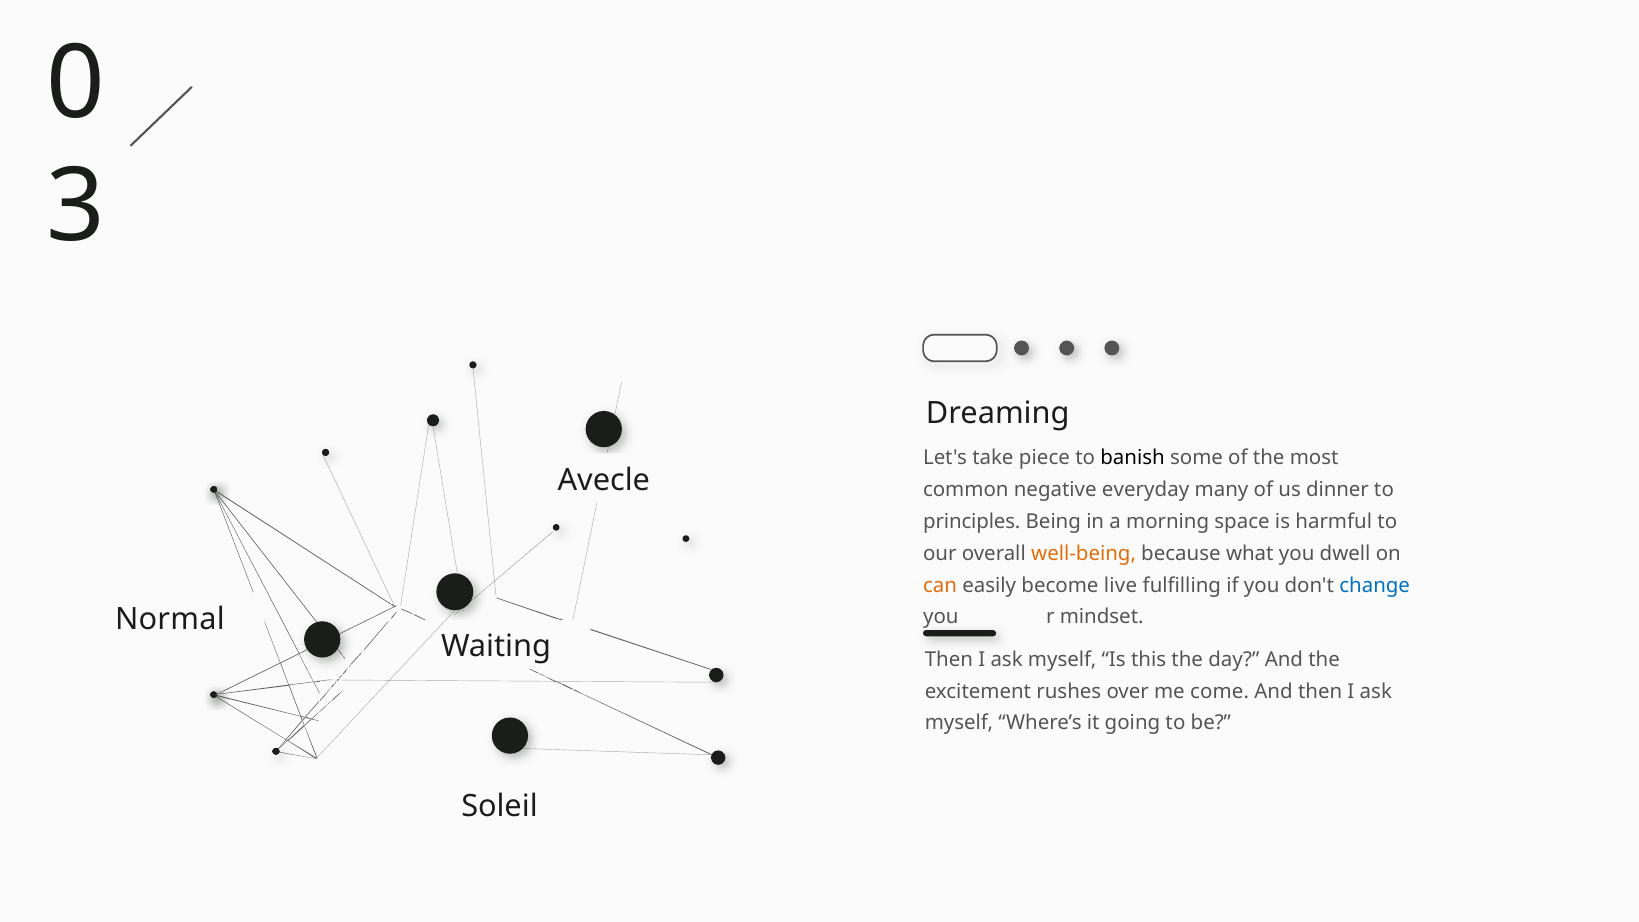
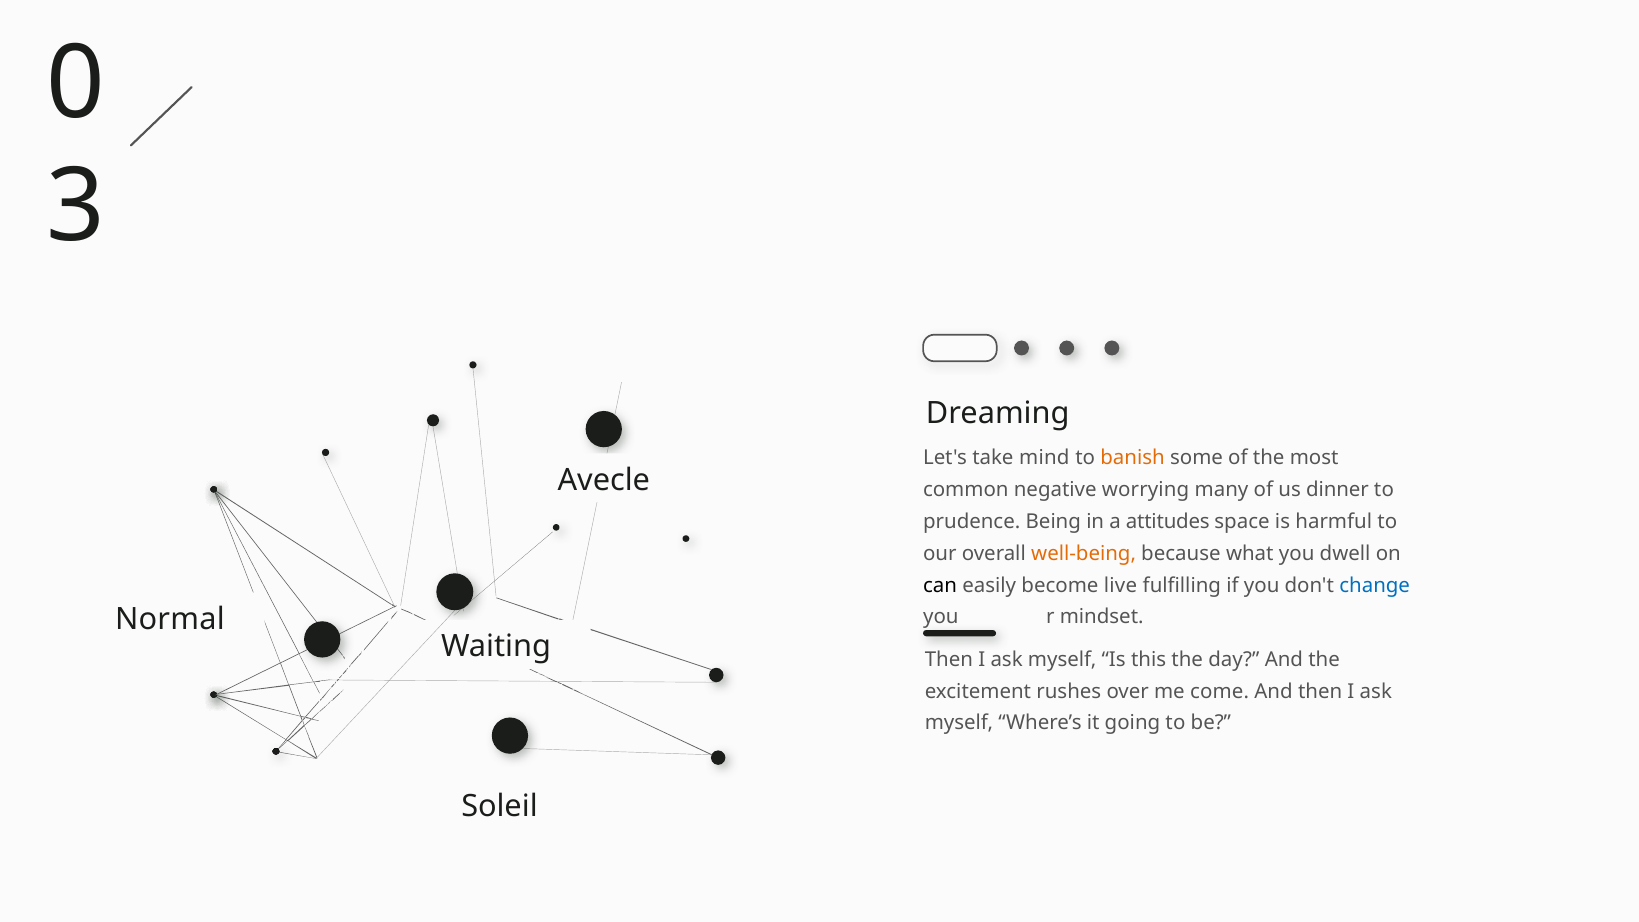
piece: piece -> mind (1044, 457)
banish colour: black -> orange (1133, 457)
everyday: everyday -> worrying (1146, 489)
principles: principles -> prudence (972, 521)
morning: morning -> attitudes (1168, 521)
can colour: orange -> black (940, 585)
